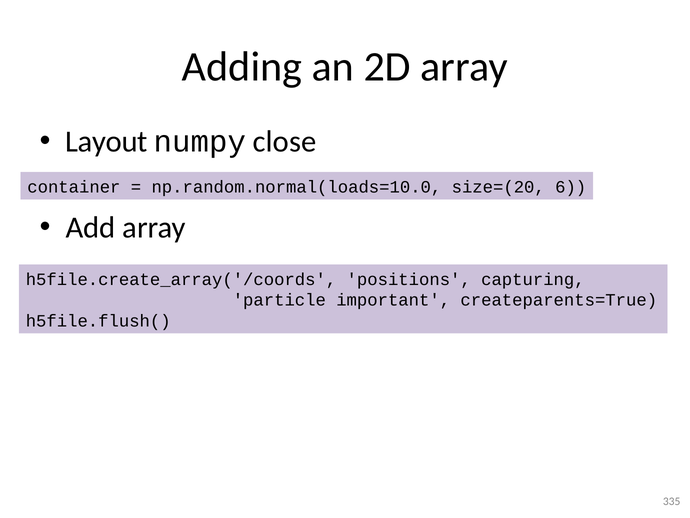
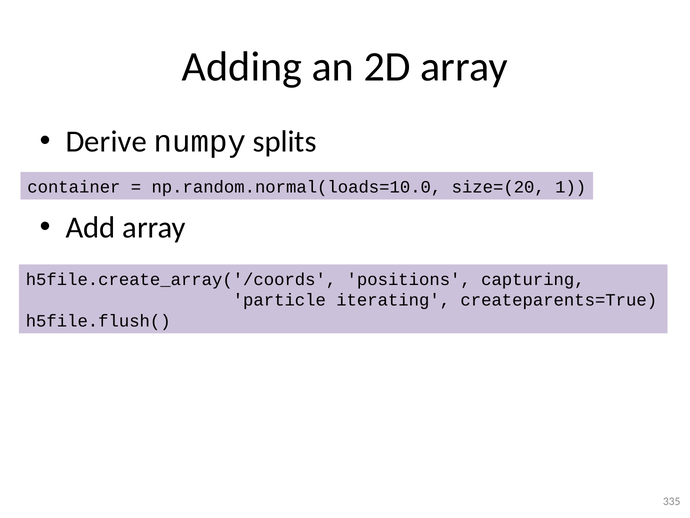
Layout: Layout -> Derive (106, 141)
close: close -> splits (285, 141)
6: 6 -> 1 (571, 187)
important: important -> iterating (393, 300)
